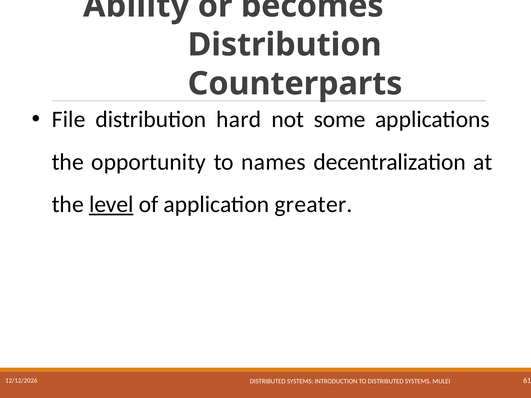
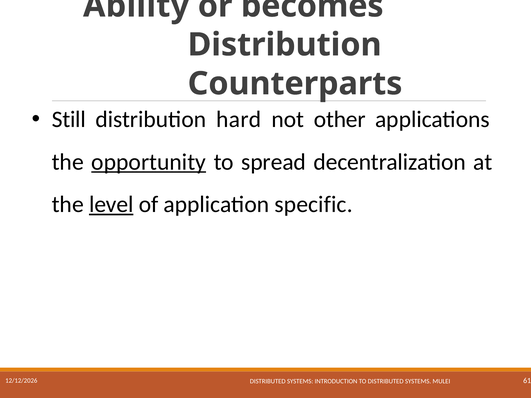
File: File -> Still (69, 120)
some: some -> other (340, 120)
opportunity underline: none -> present (149, 162)
names: names -> spread (274, 162)
greater: greater -> specific (314, 205)
